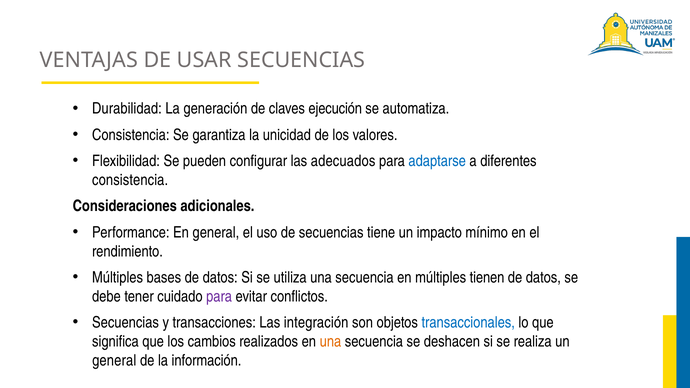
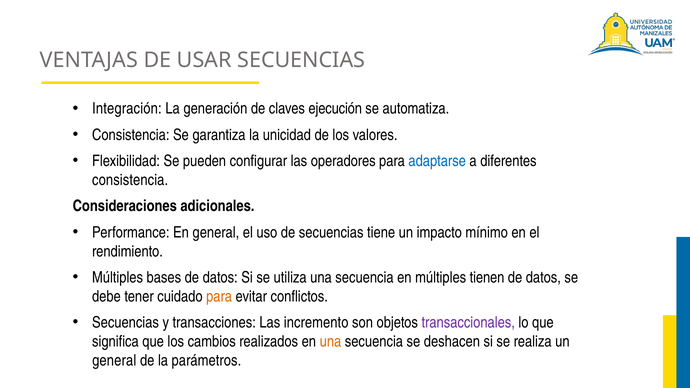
Durabilidad: Durabilidad -> Integración (127, 109)
adecuados: adecuados -> operadores (343, 161)
para colour: purple -> orange (219, 296)
integración: integración -> incremento (316, 323)
transaccionales colour: blue -> purple (468, 323)
información: información -> parámetros (206, 361)
